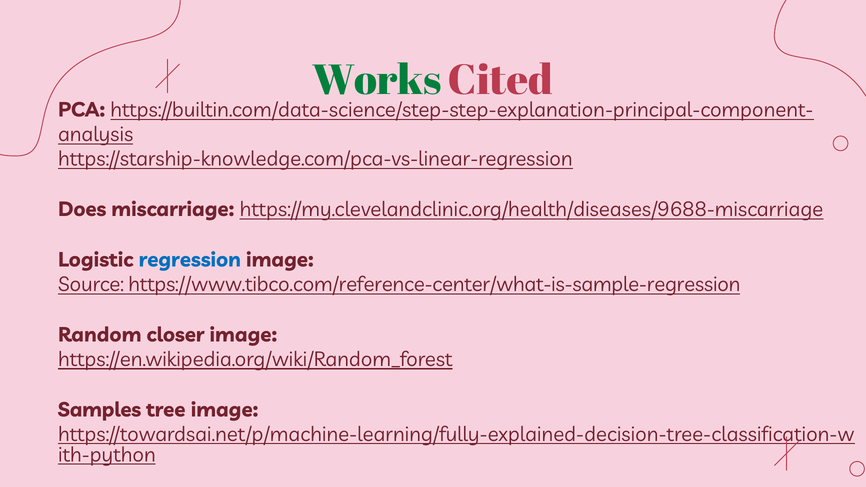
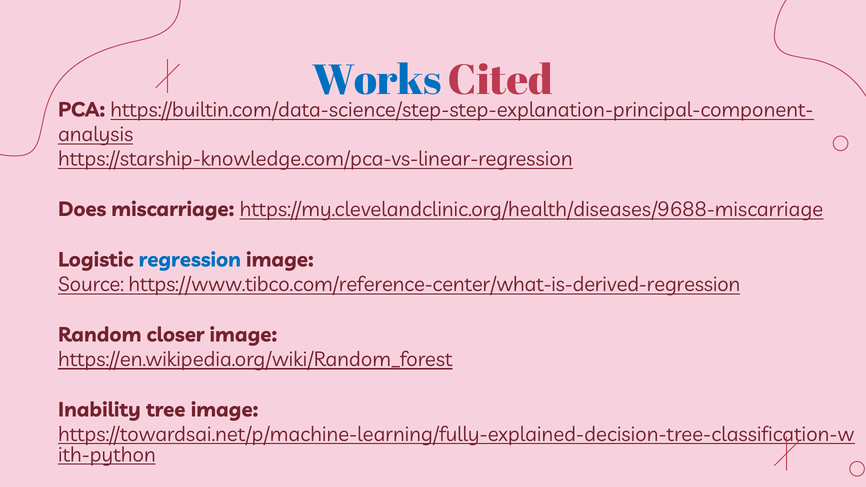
Works colour: green -> blue (377, 80)
https://www.tibco.com/reference-center/what-is-sample-regression: https://www.tibco.com/reference-center/what-is-sample-regression -> https://www.tibco.com/reference-center/what-is-derived-regression (434, 285)
Samples: Samples -> Inability (99, 410)
